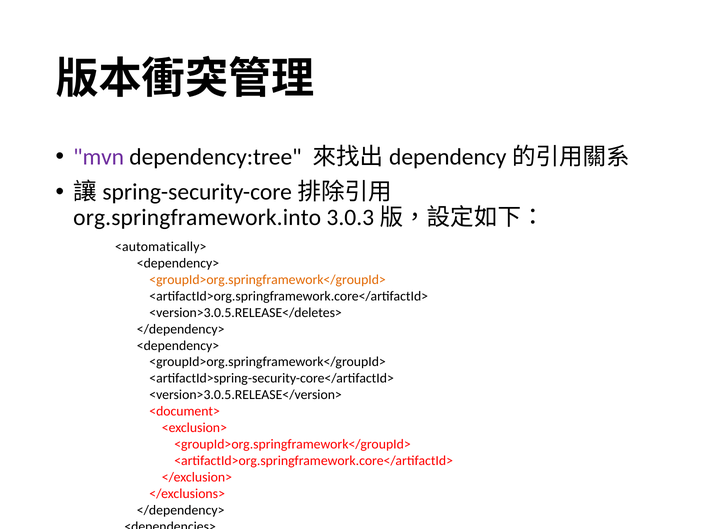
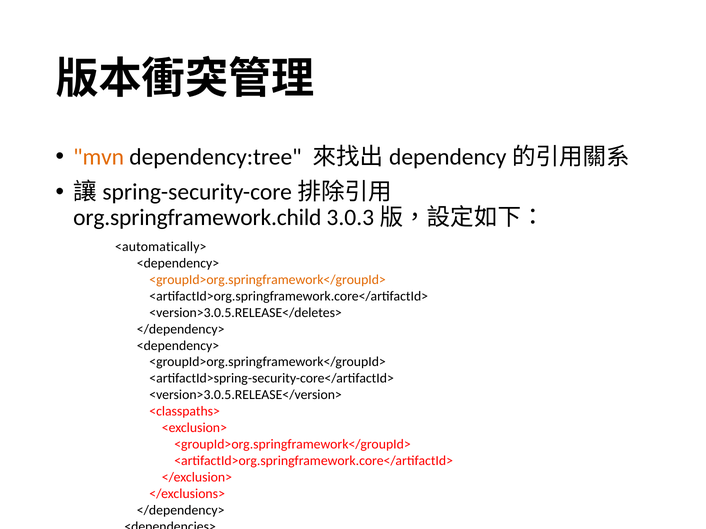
mvn colour: purple -> orange (99, 157)
org.springframework.into: org.springframework.into -> org.springframework.child (197, 218)
<document>: <document> -> <classpaths> (185, 412)
